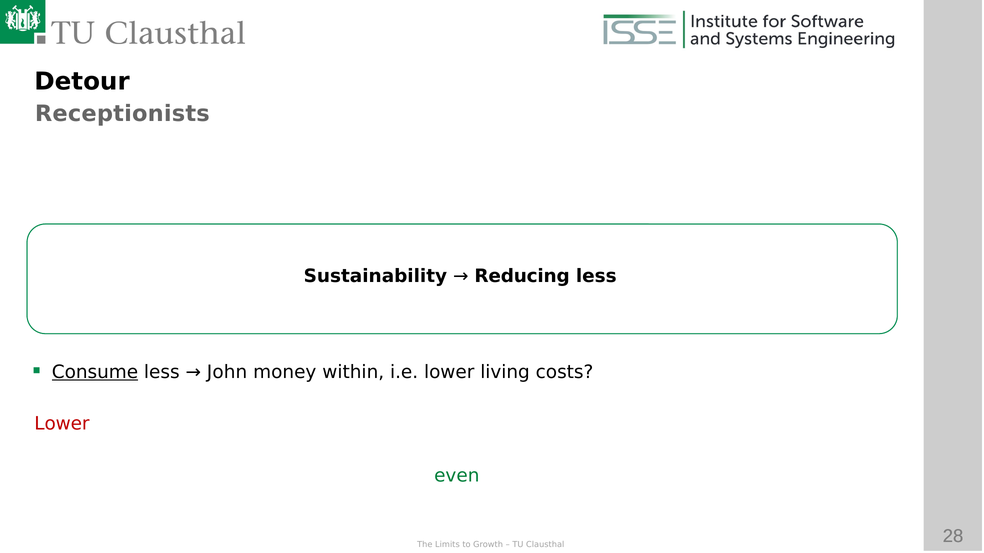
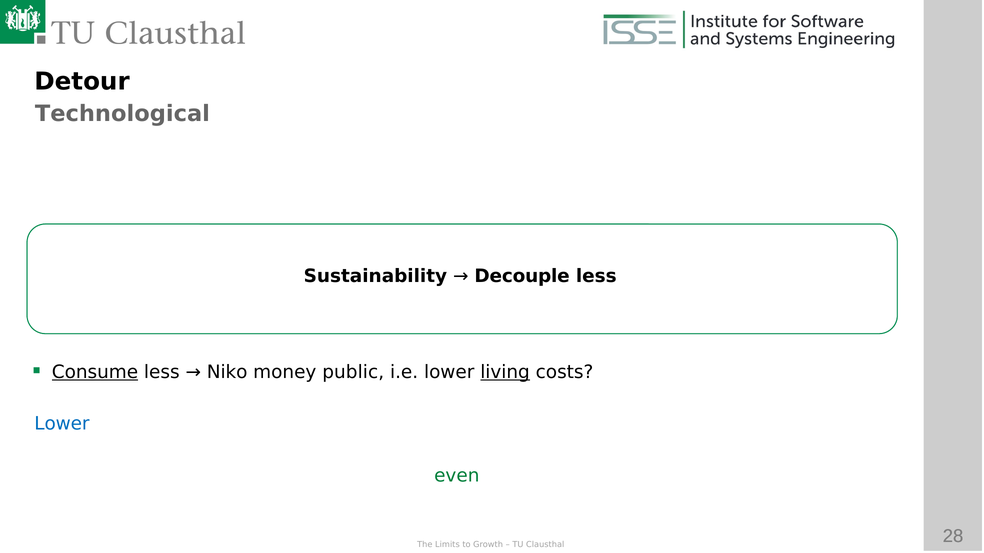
Receptionists: Receptionists -> Technological (122, 114)
Reducing: Reducing -> Decouple (522, 277)
John: John -> Niko (227, 373)
within: within -> public (353, 373)
living underline: none -> present (505, 373)
Lower colour: red -> blue (62, 424)
